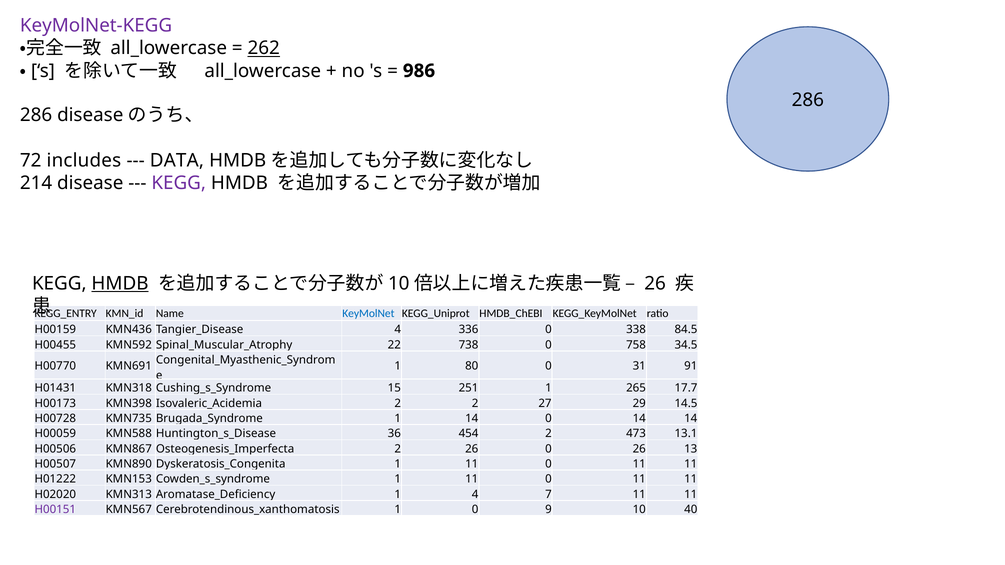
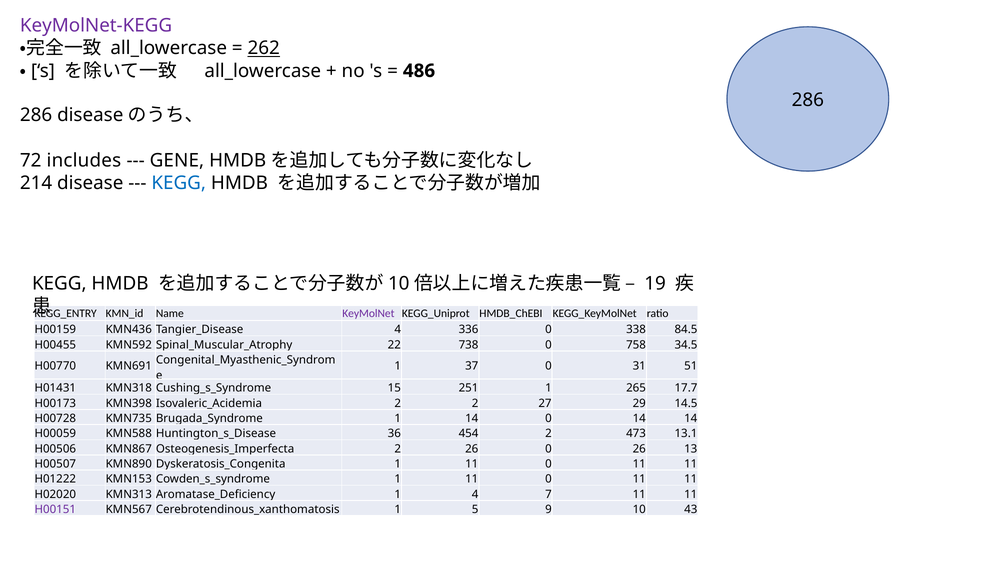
986: 986 -> 486 (419, 71)
DATA: DATA -> GENE (177, 161)
KEGG colour: purple -> blue (179, 183)
HMDB underline: present -> none (120, 284)
26: 26 -> 19 (655, 284)
KeyMolNet colour: blue -> purple (368, 314)
80: 80 -> 37 (472, 366)
91: 91 -> 51 (691, 366)
1 0: 0 -> 5 (475, 510)
40: 40 -> 43 (691, 510)
